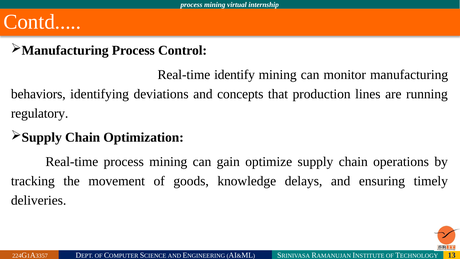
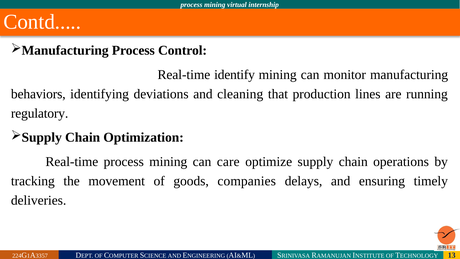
concepts: concepts -> cleaning (240, 94)
gain: gain -> care (228, 162)
knowledge: knowledge -> companies (247, 181)
